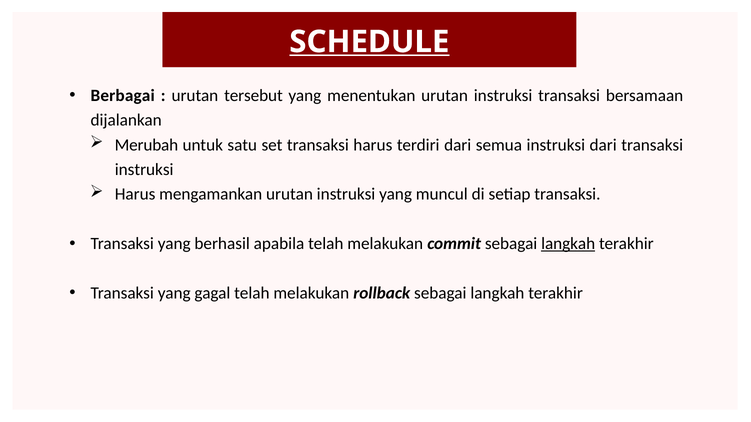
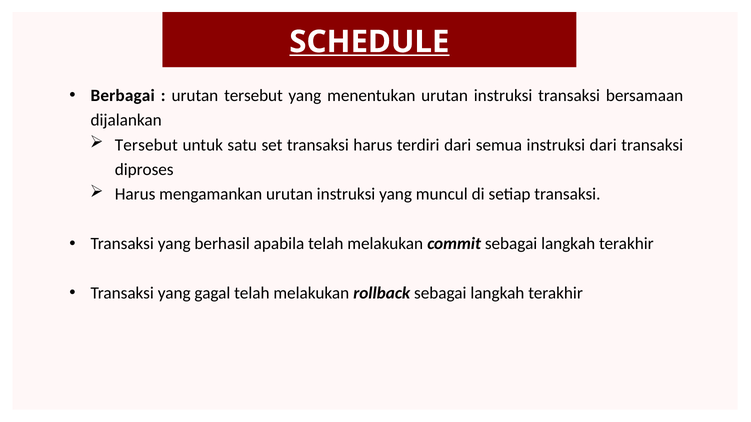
Merubah: Merubah -> Tersebut (146, 145)
instruksi: instruksi -> diproses (144, 170)
langkah underline: present -> none (568, 244)
